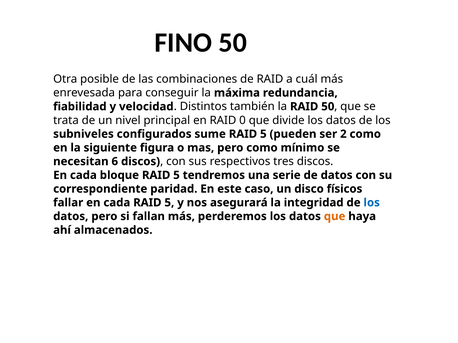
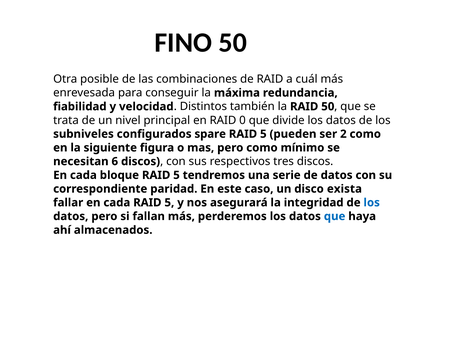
sume: sume -> spare (210, 134)
físicos: físicos -> exista (344, 189)
que colour: orange -> blue (335, 217)
